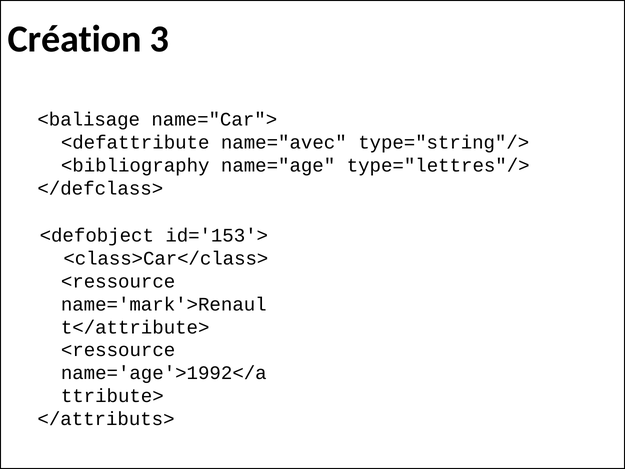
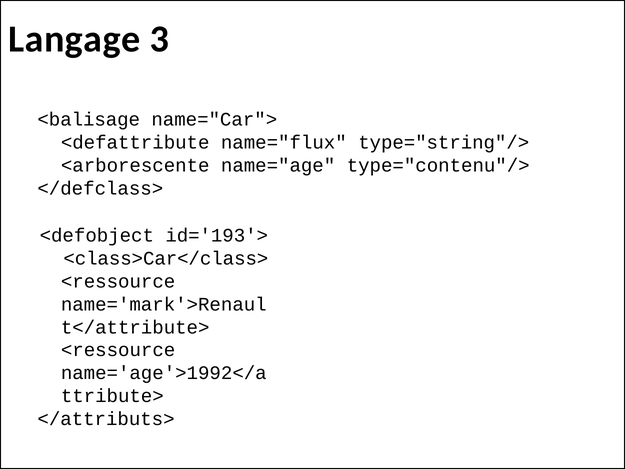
Création: Création -> Langage (74, 39)
name="avec: name="avec -> name="flux (284, 142)
<bibliography: <bibliography -> <arborescente (135, 165)
type="lettres"/>: type="lettres"/> -> type="contenu"/> (438, 165)
id='153'>: id='153'> -> id='193'> (217, 235)
